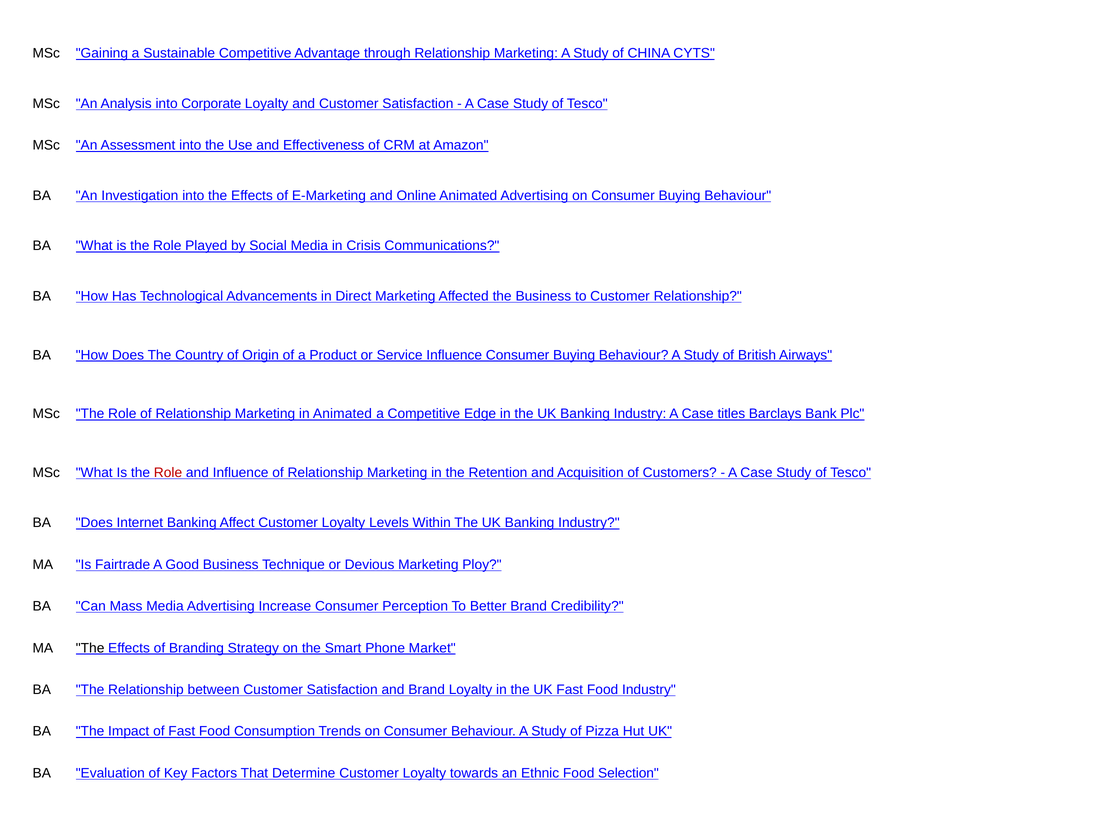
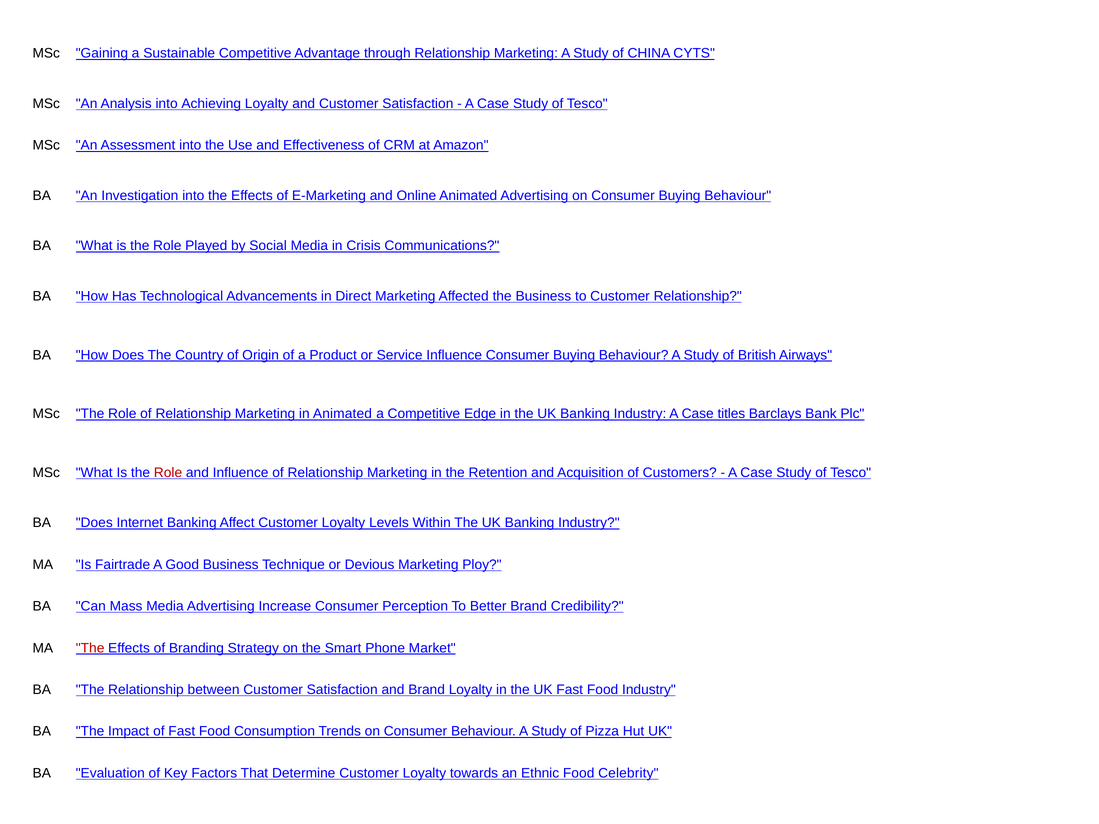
Corporate: Corporate -> Achieving (211, 104)
The colour: black -> red (90, 648)
Selection: Selection -> Celebrity (628, 773)
